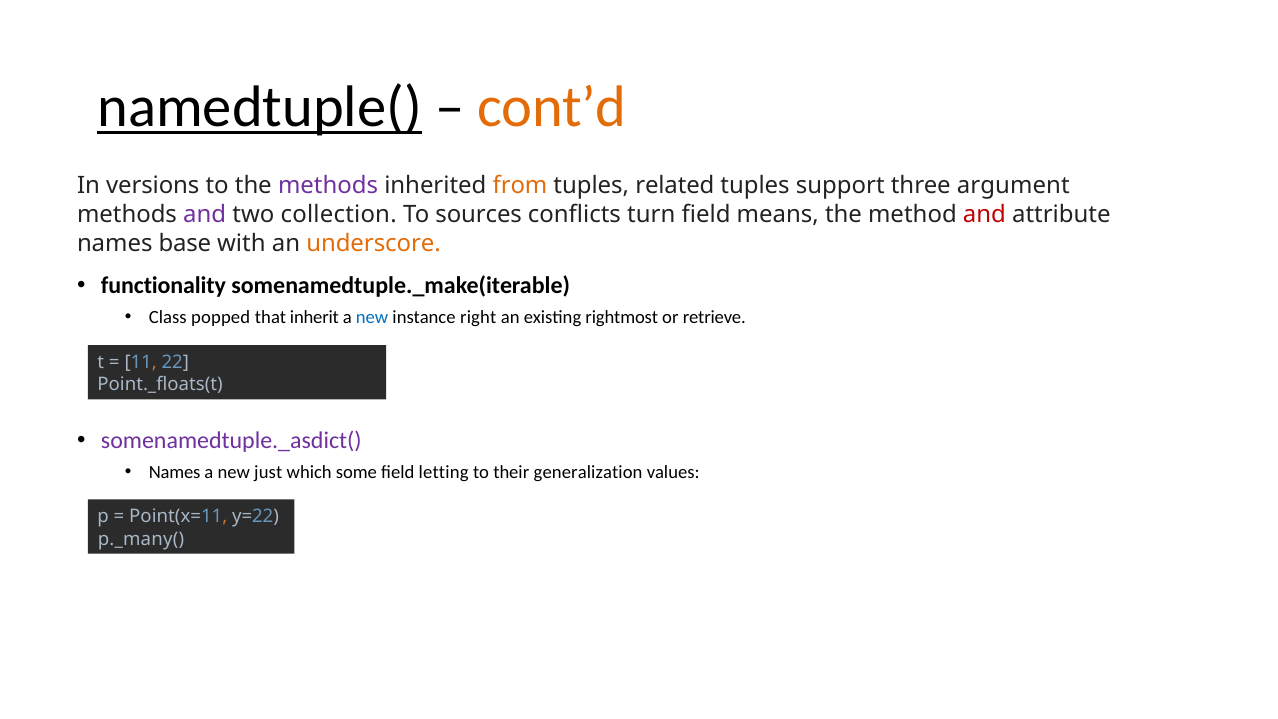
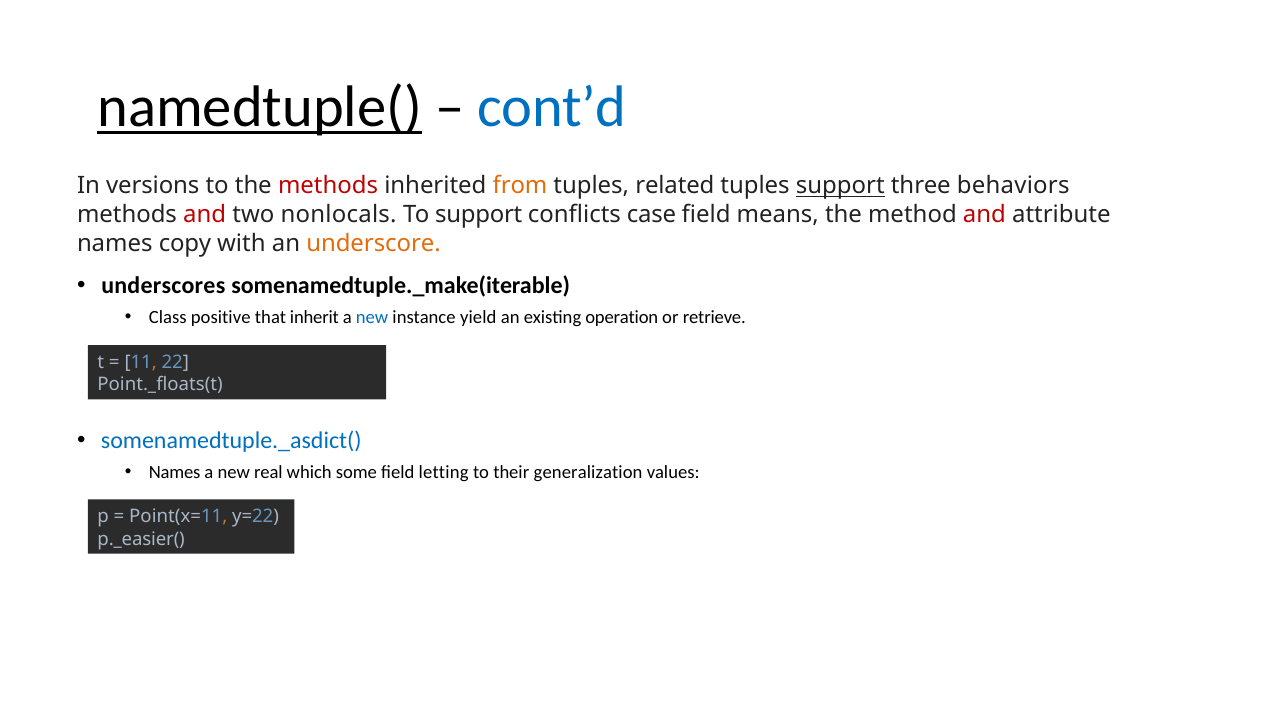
cont’d colour: orange -> blue (552, 107)
methods colour: purple -> red (328, 186)
support underline: none -> present (840, 186)
argument: argument -> behaviors (1013, 186)
and colour: purple -> red (205, 215)
collection: collection -> nonlocals (339, 215)
To sources: sources -> support (479, 215)
turn: turn -> case (651, 215)
base: base -> copy (185, 243)
functionality: functionality -> underscores (163, 285)
popped: popped -> positive (221, 317)
right: right -> yield (478, 317)
rightmost: rightmost -> operation (622, 317)
somenamedtuple._asdict( colour: purple -> blue (231, 441)
just: just -> real (268, 473)
p._many(: p._many( -> p._easier( (141, 539)
